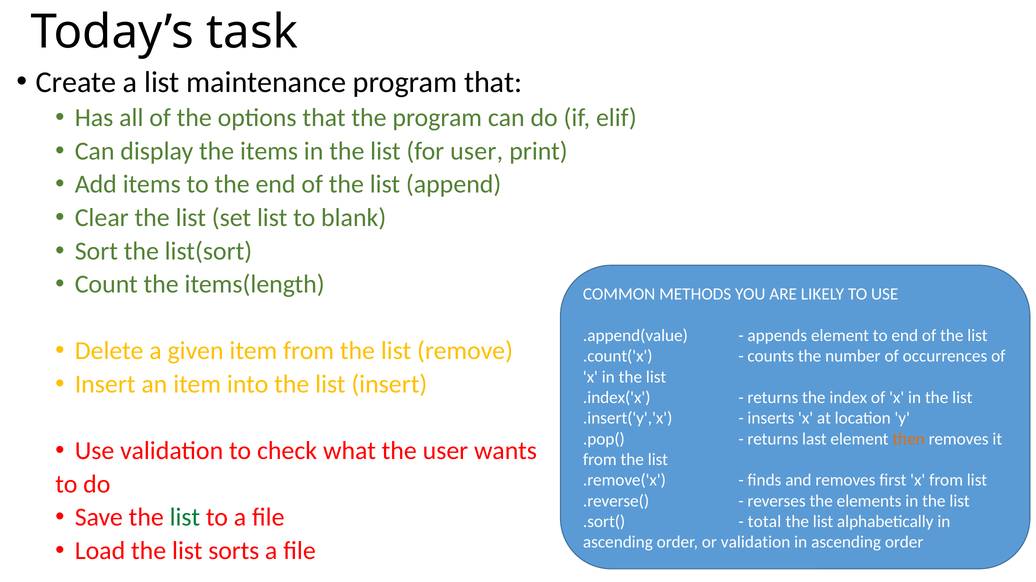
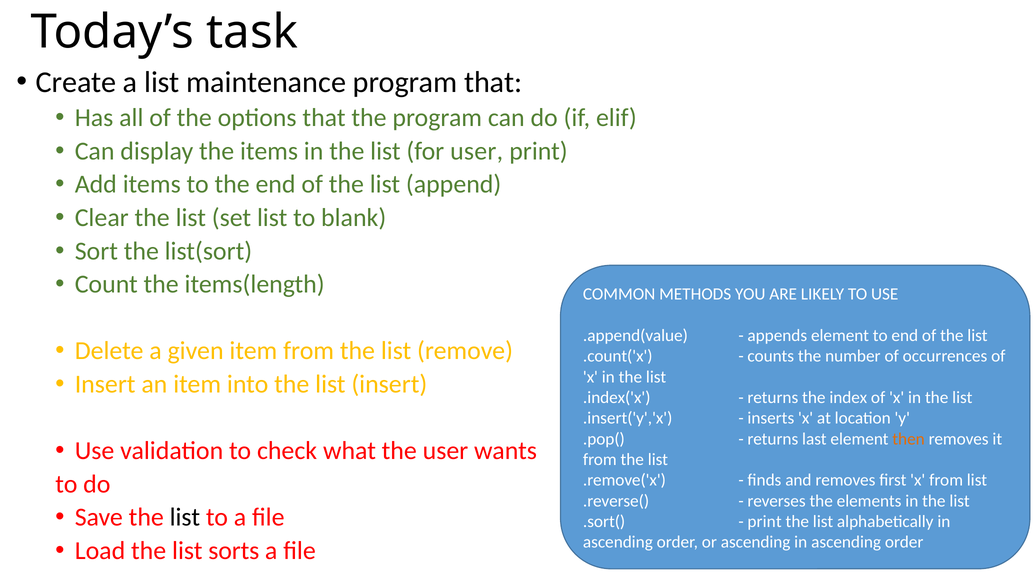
list colour: green -> black (185, 518)
total: total -> print (765, 522)
or validation: validation -> ascending (756, 543)
